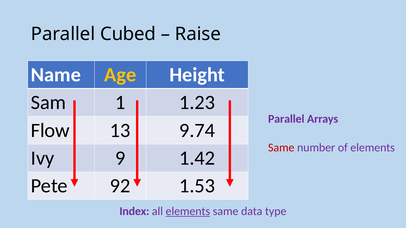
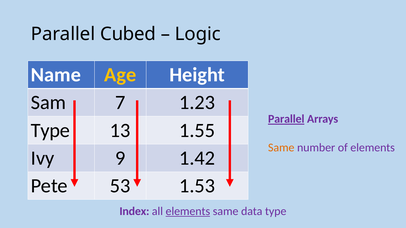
Raise: Raise -> Logic (198, 34)
1: 1 -> 7 (120, 103)
Parallel underline: none -> present (286, 119)
Flow: Flow -> Type (50, 131)
9.74: 9.74 -> 1.55 (197, 131)
Same colour: red -> orange (281, 148)
92: 92 -> 53 (120, 186)
